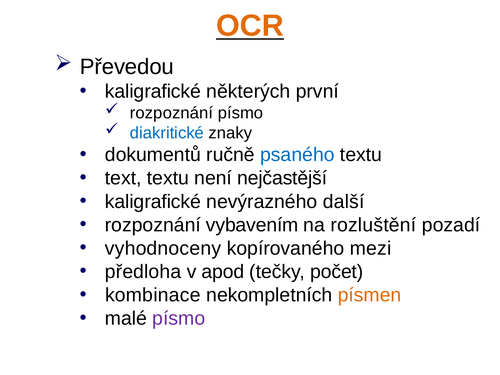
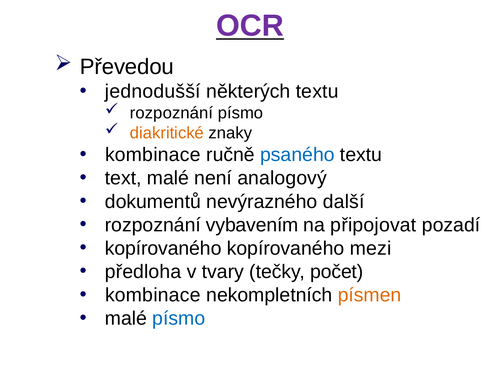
OCR colour: orange -> purple (250, 26)
kaligrafické: kaligrafické -> jednodušší (153, 92)
některých první: první -> textu (317, 92)
diakritické colour: blue -> orange (167, 133)
dokumentů: dokumentů -> kombinace (153, 155)
text textu: textu -> malé (168, 178)
nejčastější: nejčastější -> analogový (282, 178)
kaligrafické: kaligrafické -> dokumentů (153, 202)
rozluštění: rozluštění -> připojovat (373, 225)
vyhodnoceny: vyhodnoceny -> kopírovaného (163, 248)
apod: apod -> tvary (223, 272)
písmo colour: purple -> blue (179, 318)
